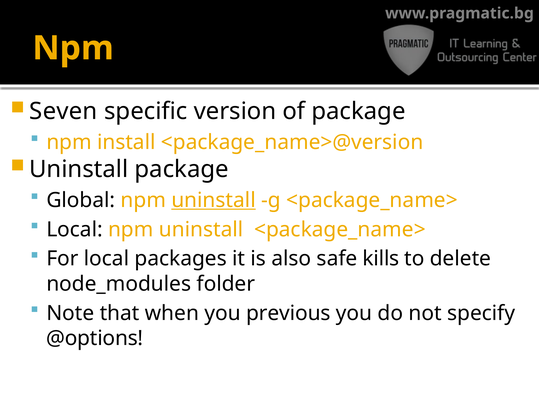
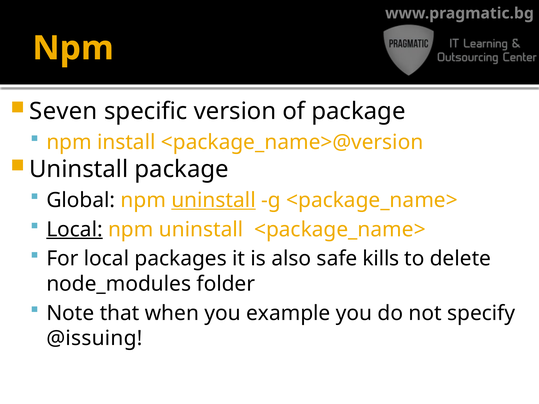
Local underline: none -> present (75, 230)
previous: previous -> example (288, 313)
@options: @options -> @issuing (95, 338)
